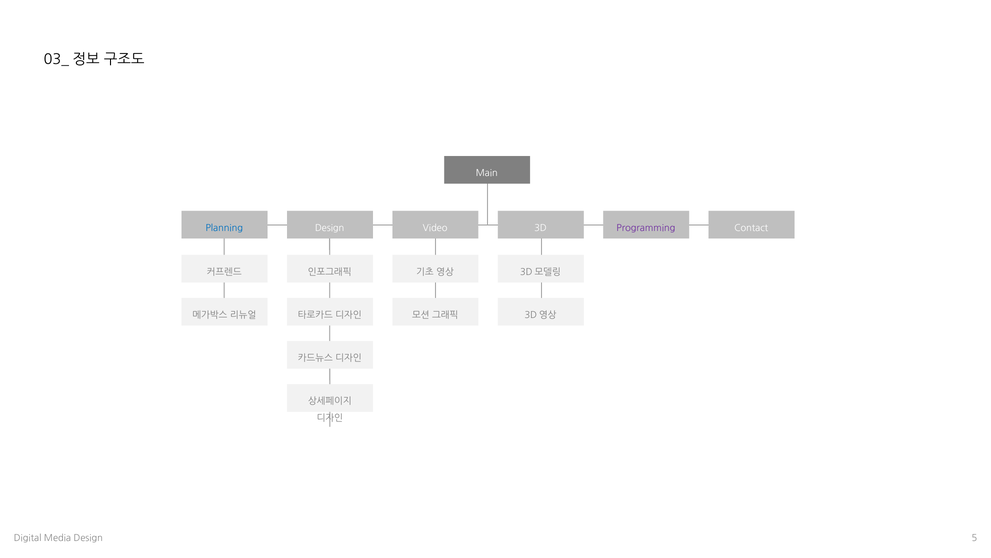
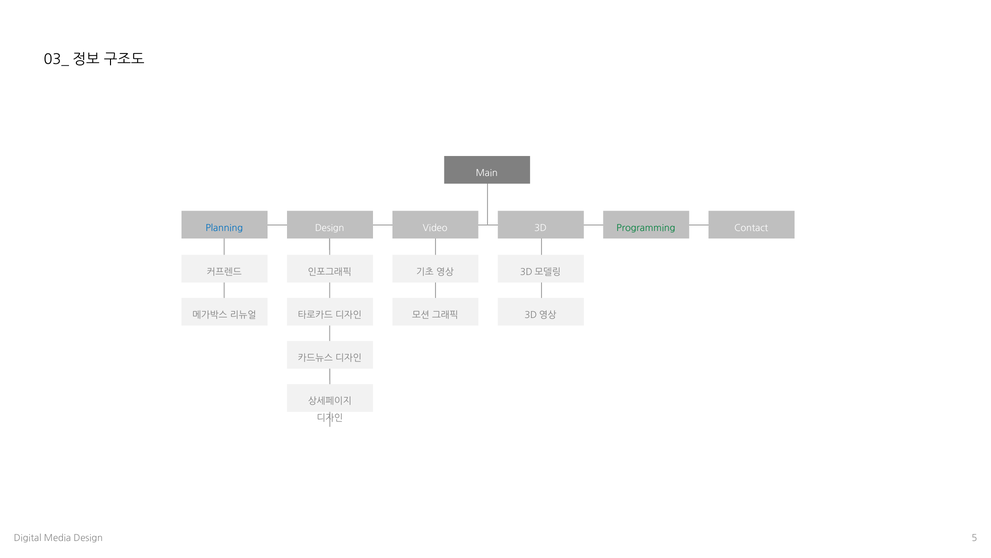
Programming colour: purple -> green (646, 228)
